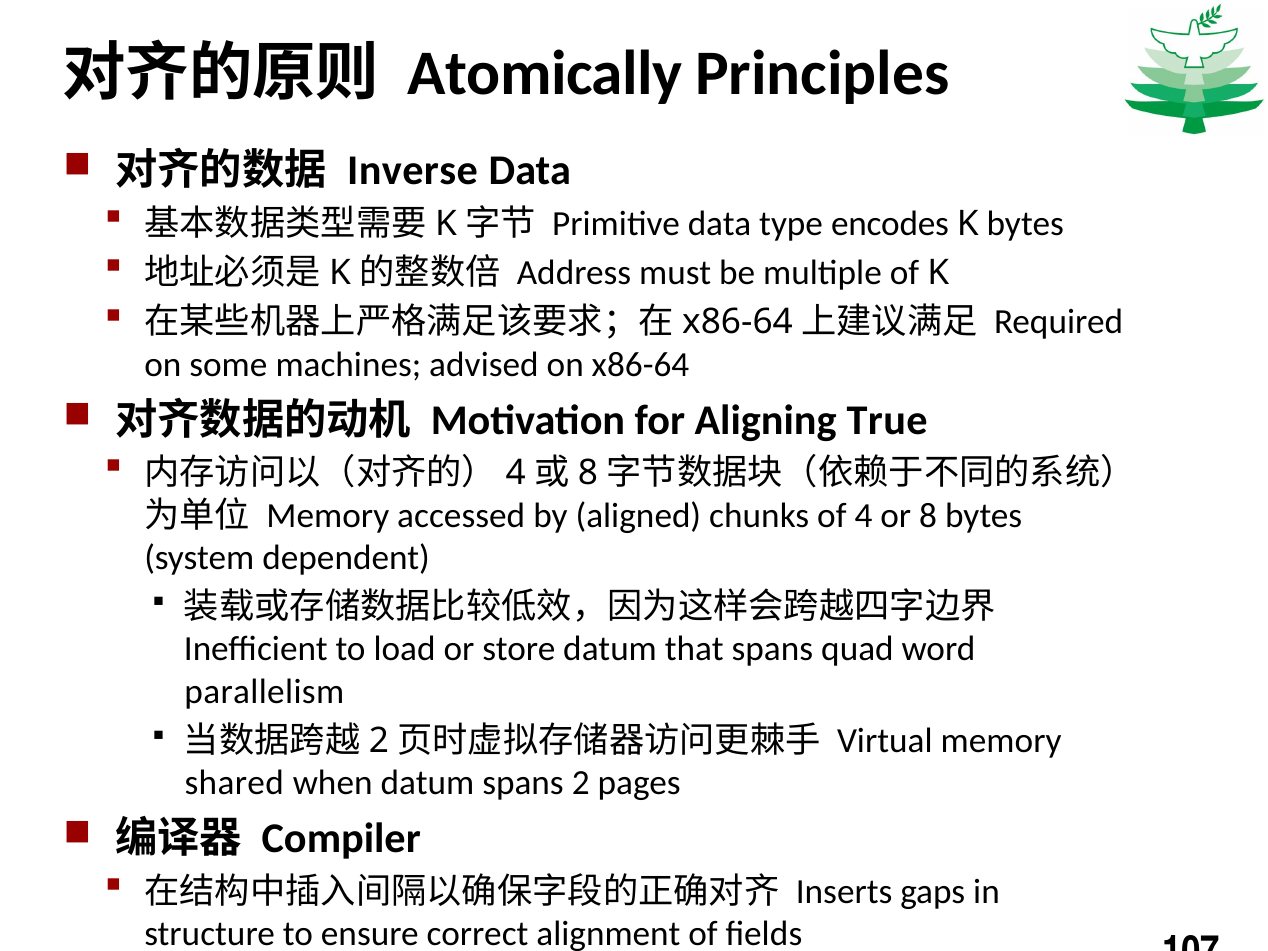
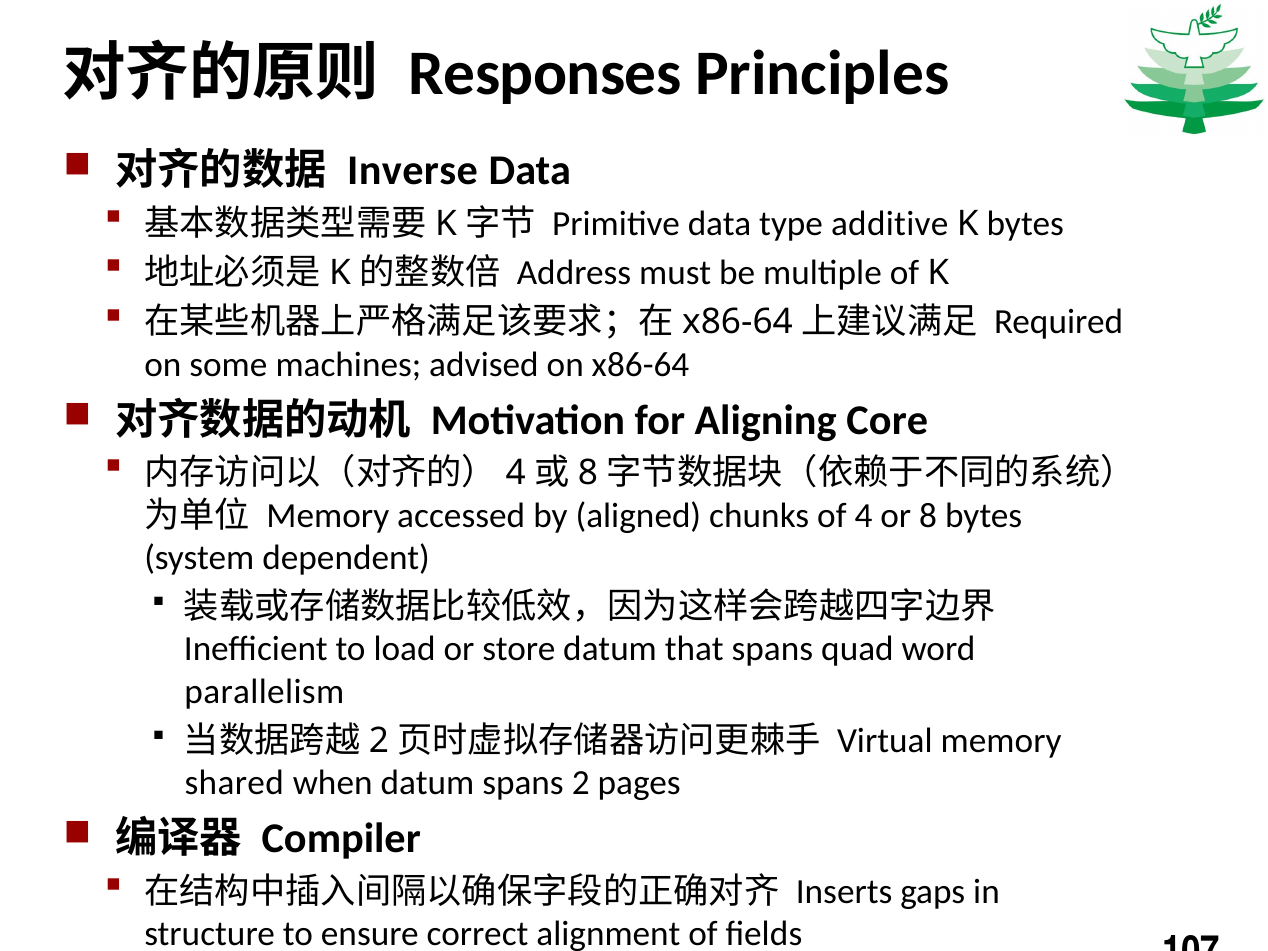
Atomically: Atomically -> Responses (545, 73)
encodes: encodes -> additive (890, 224)
True: True -> Core (887, 420)
